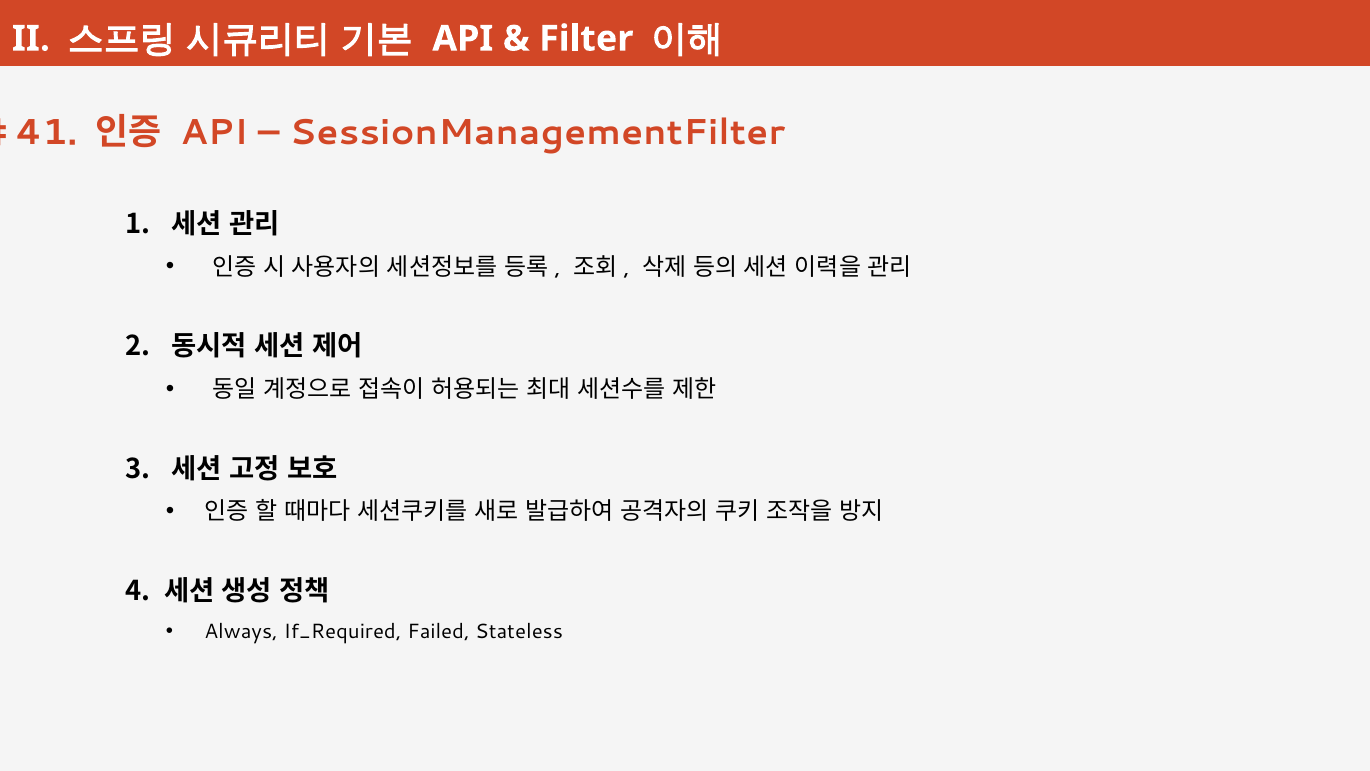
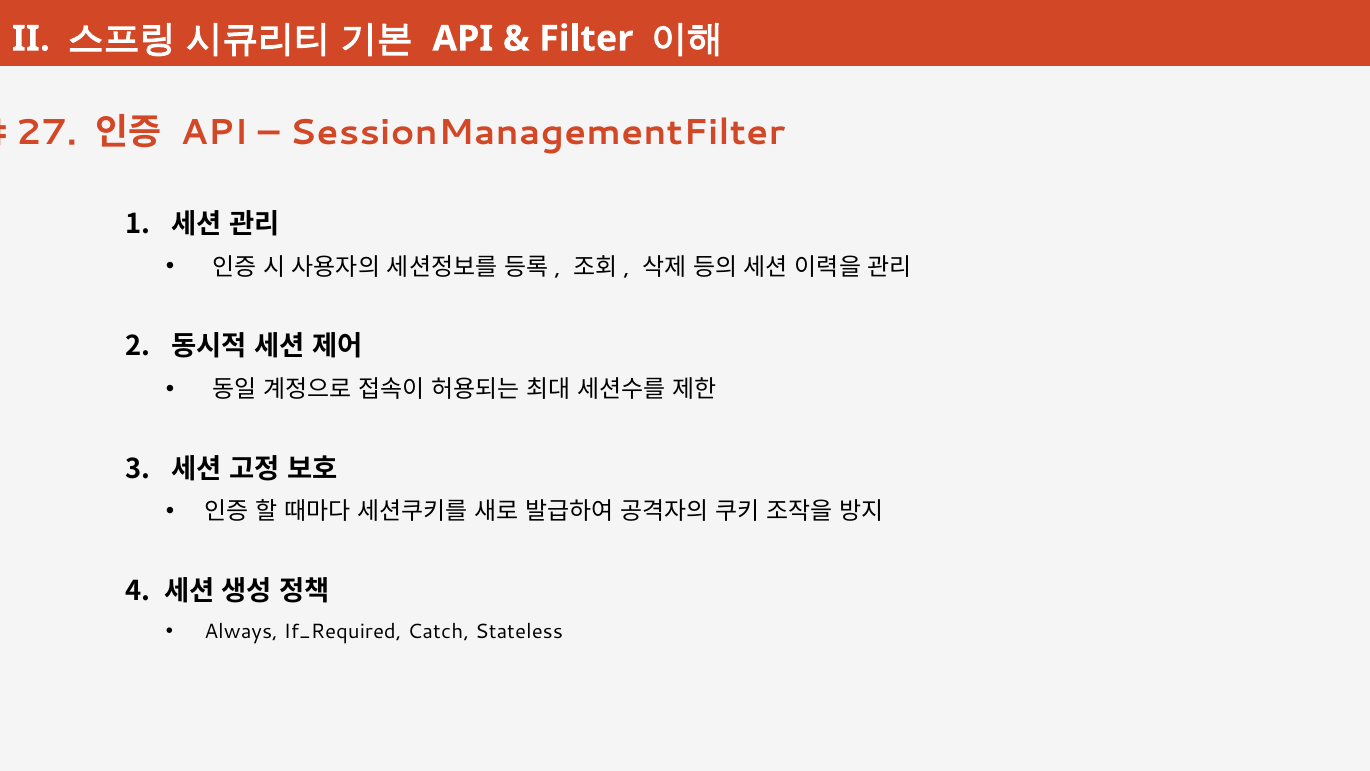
41: 41 -> 27 (46, 133)
Failed: Failed -> Catch (438, 632)
